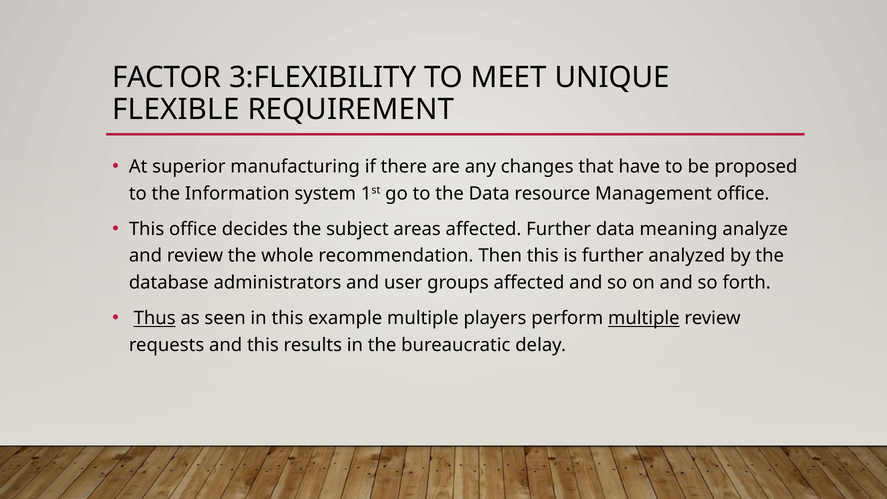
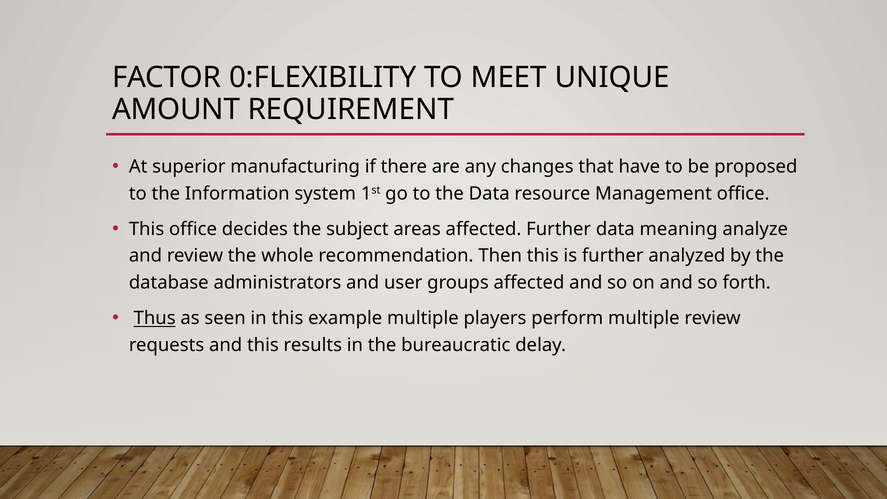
3:FLEXIBILITY: 3:FLEXIBILITY -> 0:FLEXIBILITY (323, 78)
FLEXIBLE: FLEXIBLE -> AMOUNT (176, 110)
multiple underline: present -> none (644, 318)
